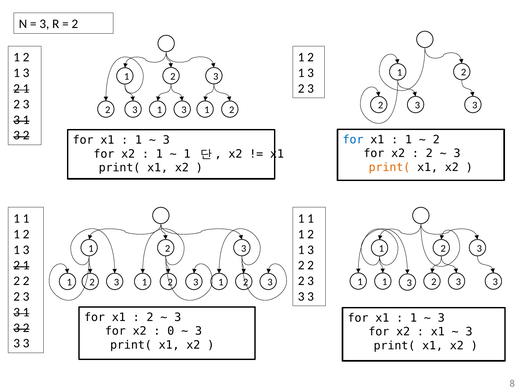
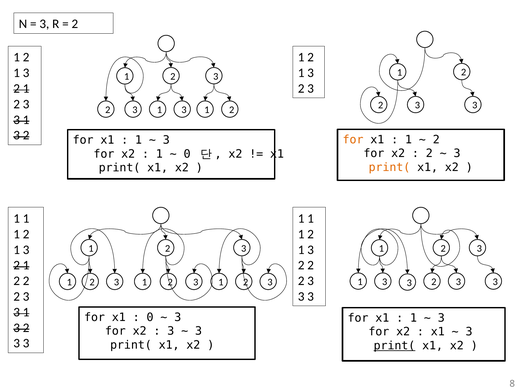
for colour: blue -> orange (353, 140)
1: 1 -> 0 (187, 154)
1: 1 -> 3 (385, 282)
2: 2 -> 0 (150, 317)
0: 0 -> 3 (171, 331)
print( underline: none -> present (394, 346)
